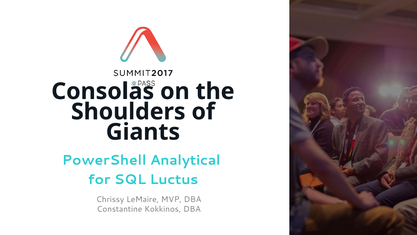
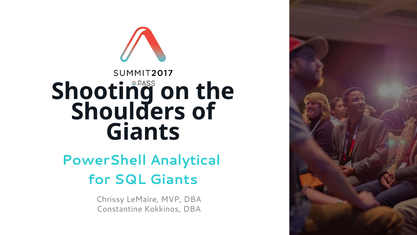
Consolas: Consolas -> Shooting (103, 91)
SQL Luctus: Luctus -> Giants (174, 179)
